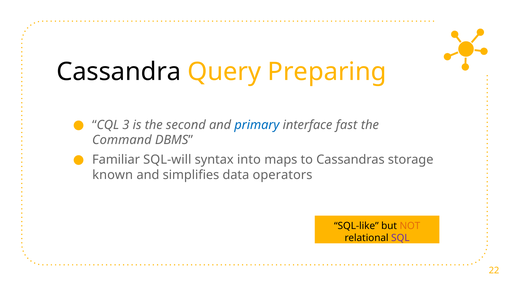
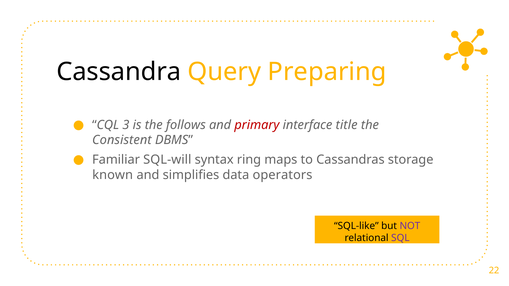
second: second -> follows (186, 125)
primary colour: blue -> red (257, 125)
fast: fast -> title (347, 125)
Command: Command -> Consistent (122, 140)
into: into -> ring (249, 160)
NOT colour: orange -> purple (410, 226)
